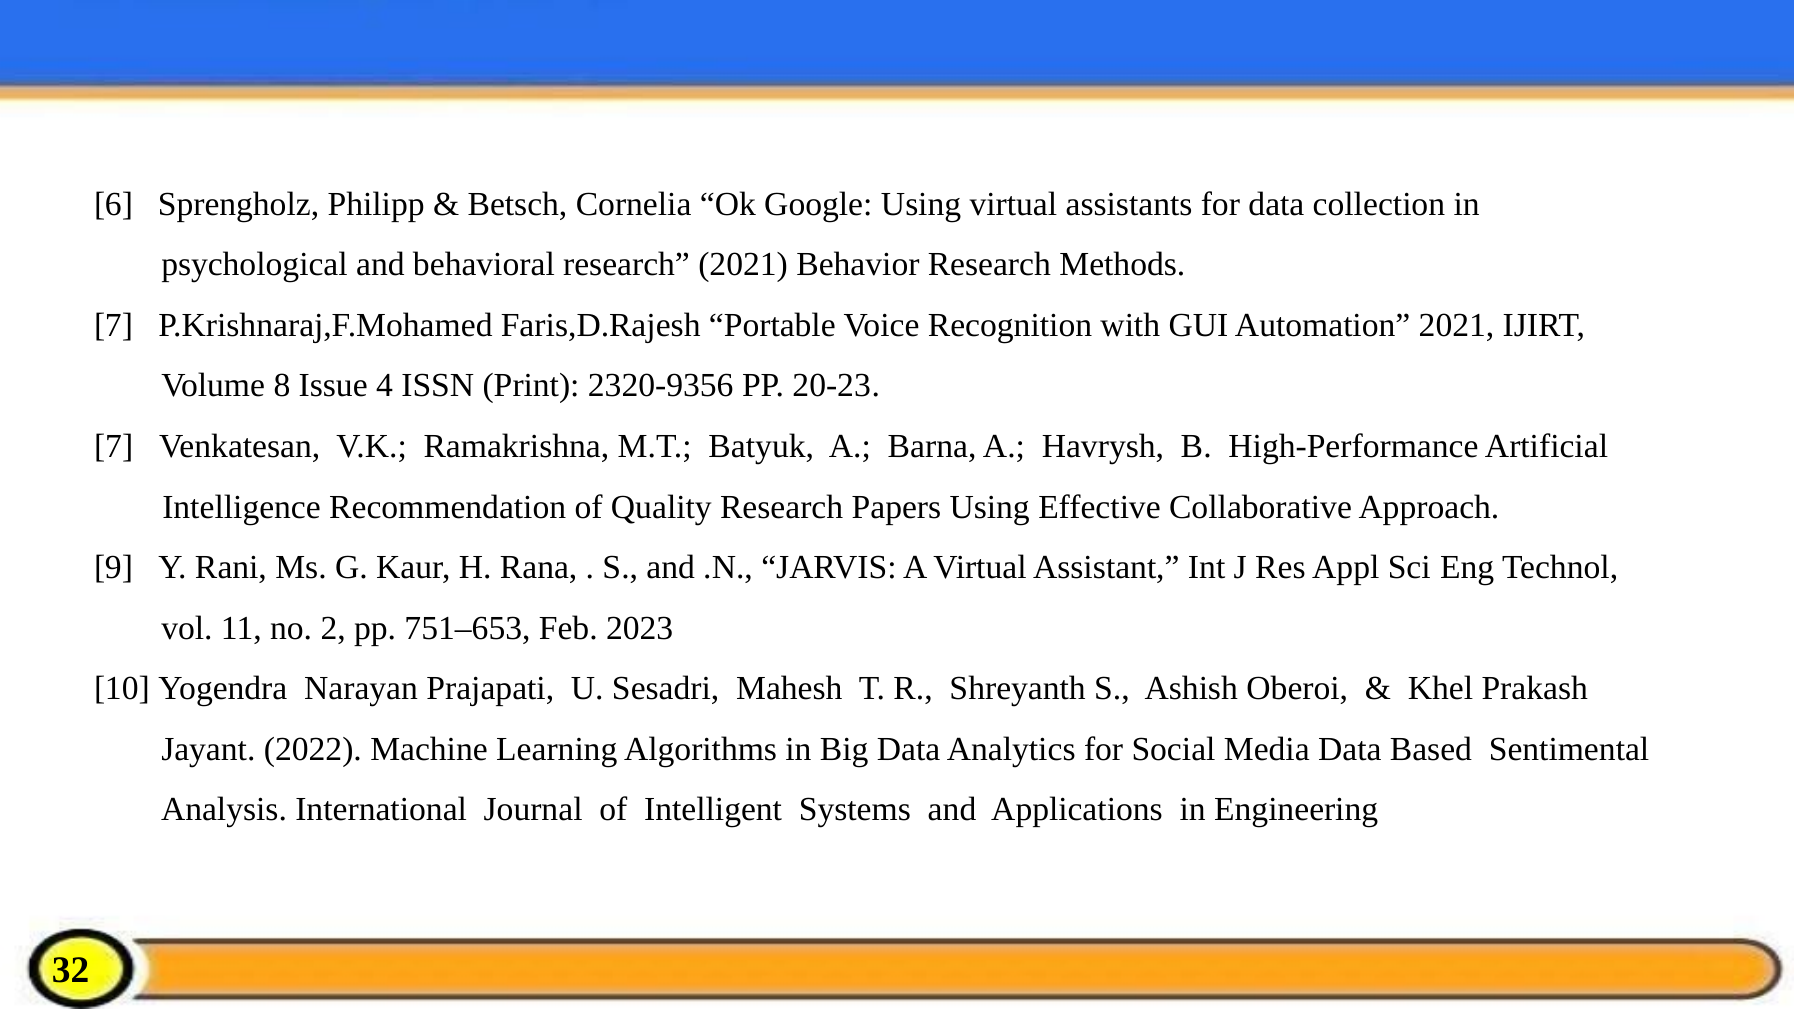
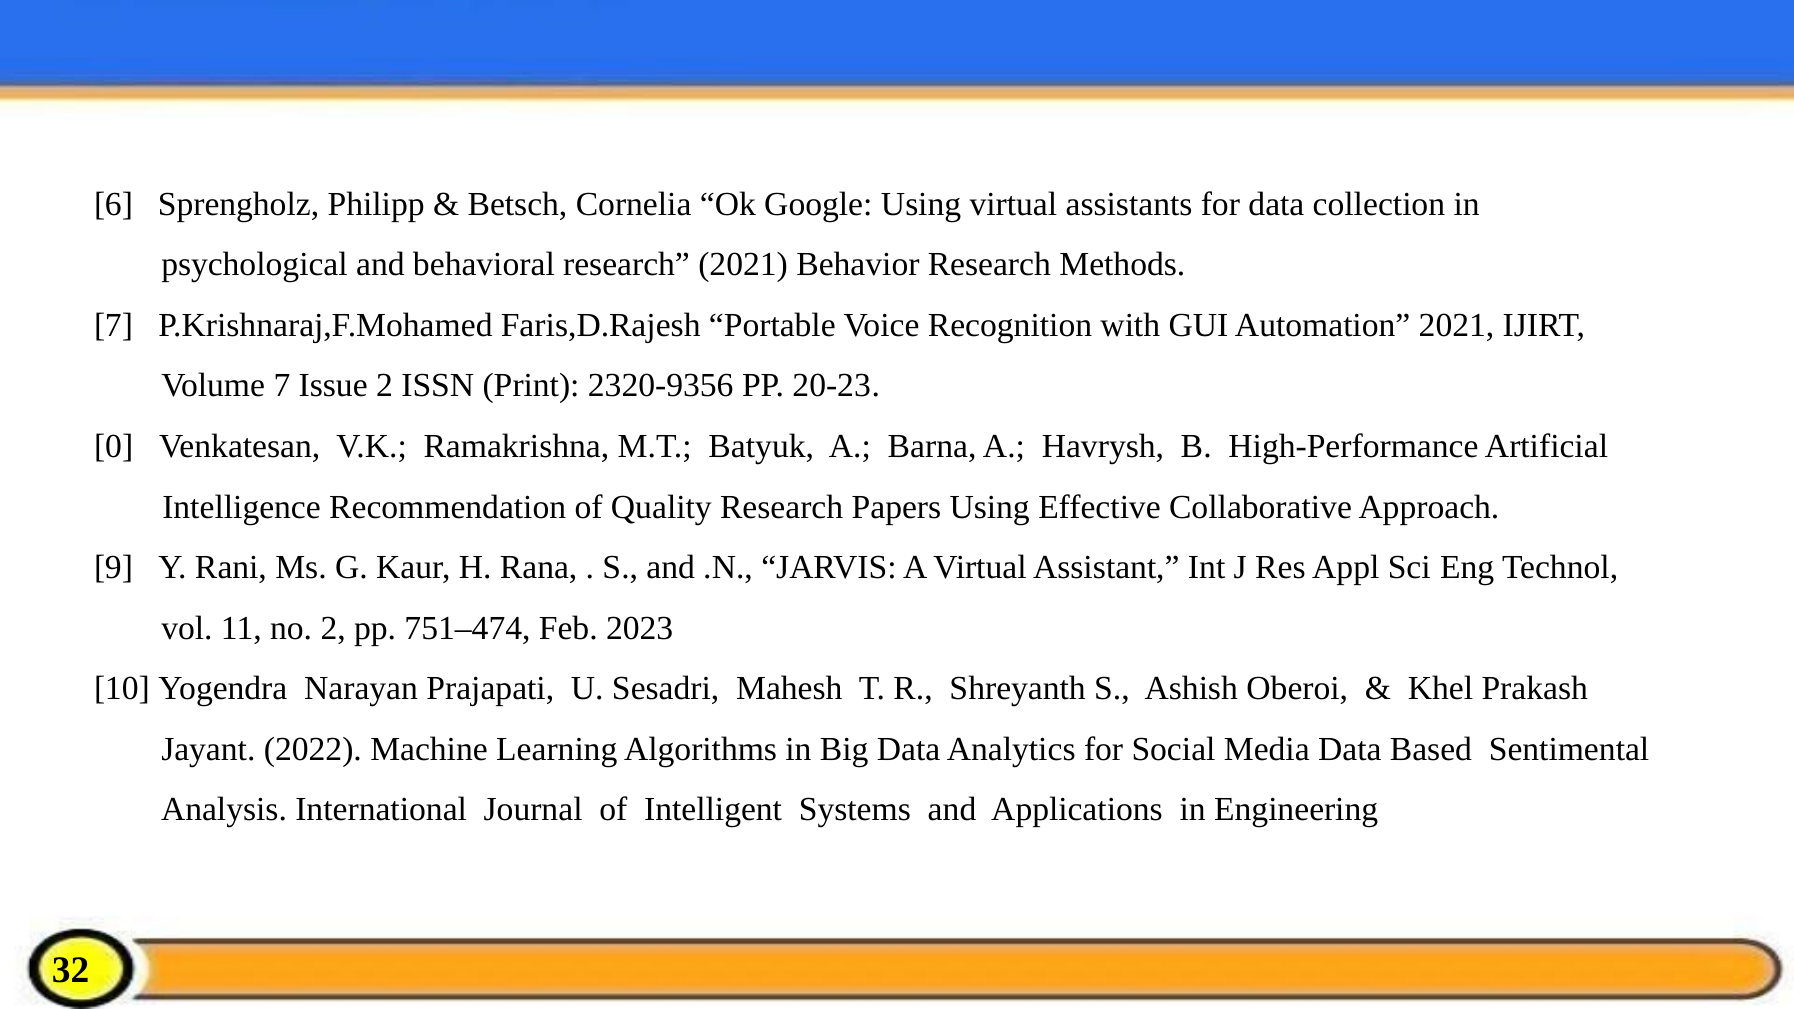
Volume 8: 8 -> 7 (282, 386)
Issue 4: 4 -> 2 (384, 386)
7: 7 -> 0 (114, 446)
751–653: 751–653 -> 751–474 (468, 628)
